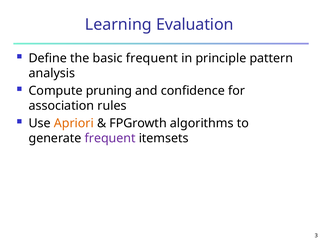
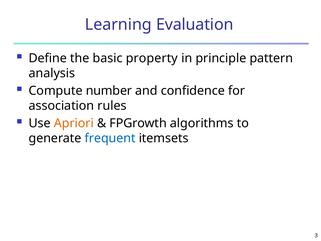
basic frequent: frequent -> property (152, 58)
pruning: pruning -> number (109, 91)
frequent colour: purple -> blue (110, 138)
